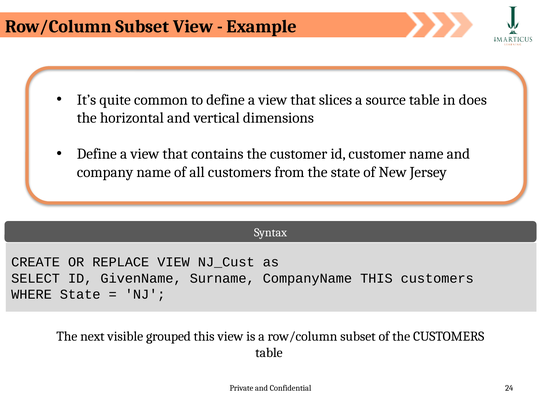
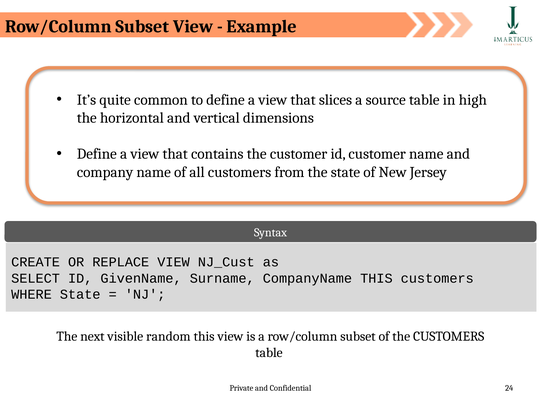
does: does -> high (473, 100)
grouped: grouped -> random (168, 336)
